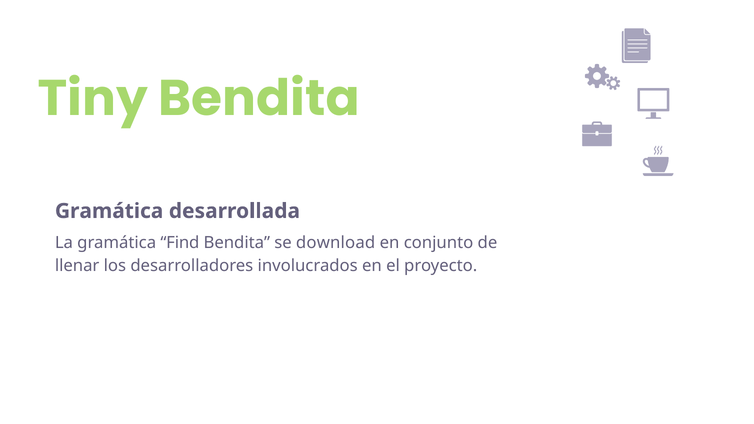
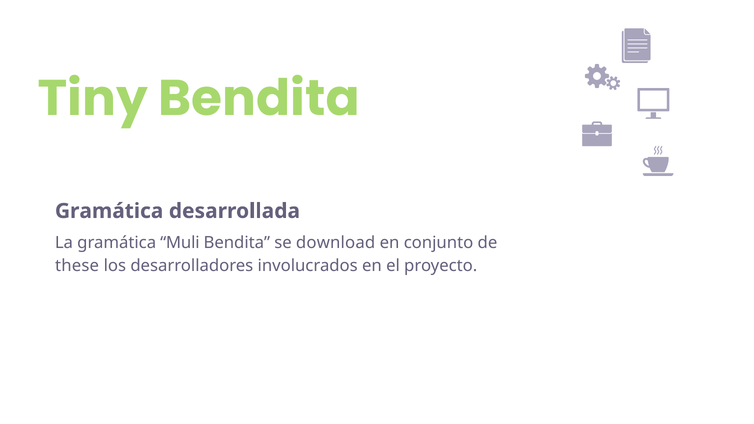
Find: Find -> Muli (180, 243)
llenar: llenar -> these (77, 266)
